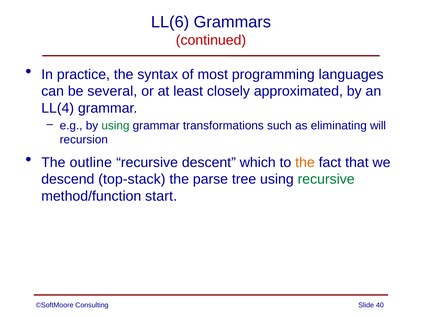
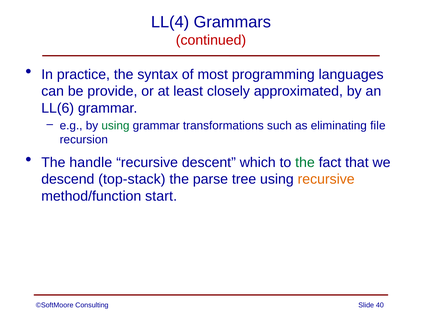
LL(6: LL(6 -> LL(4 (170, 22)
several: several -> provide (112, 91)
LL(4: LL(4 -> LL(6 (58, 108)
will: will -> file (378, 126)
outline: outline -> handle (91, 163)
the colour: orange -> green (305, 163)
recursive colour: green -> orange (326, 180)
